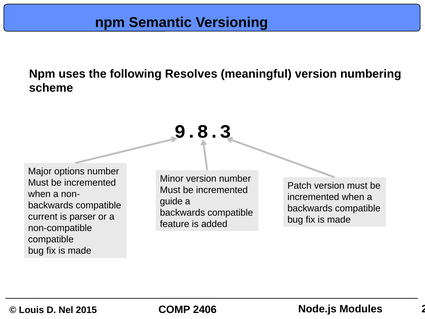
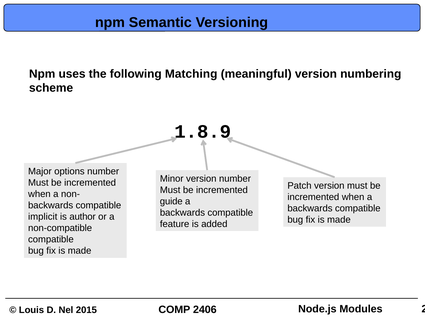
Resolves: Resolves -> Matching (191, 74)
9.8.3: 9.8.3 -> 1.8.9 (203, 132)
current: current -> implicit (43, 217)
parser: parser -> author (83, 217)
